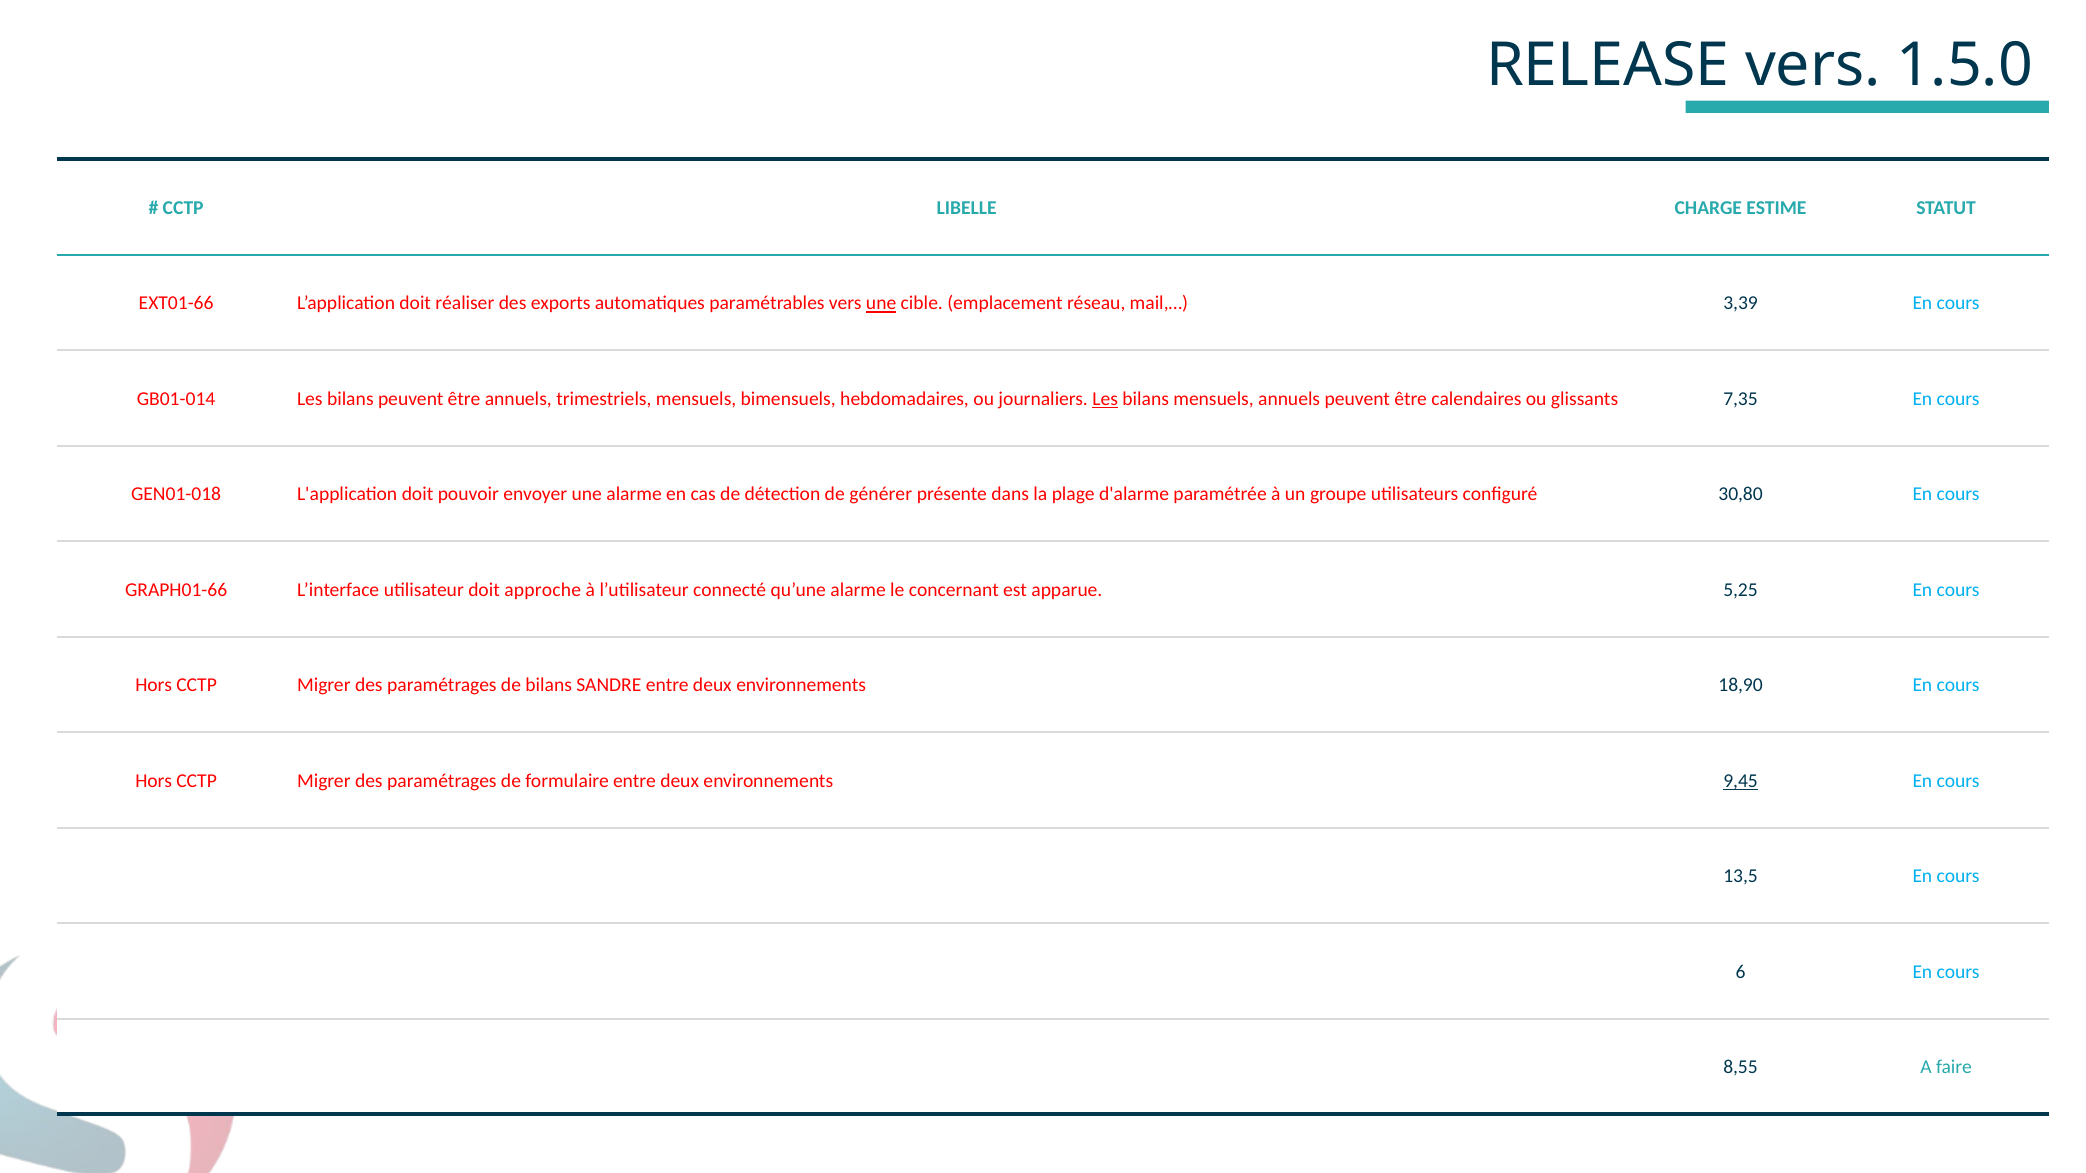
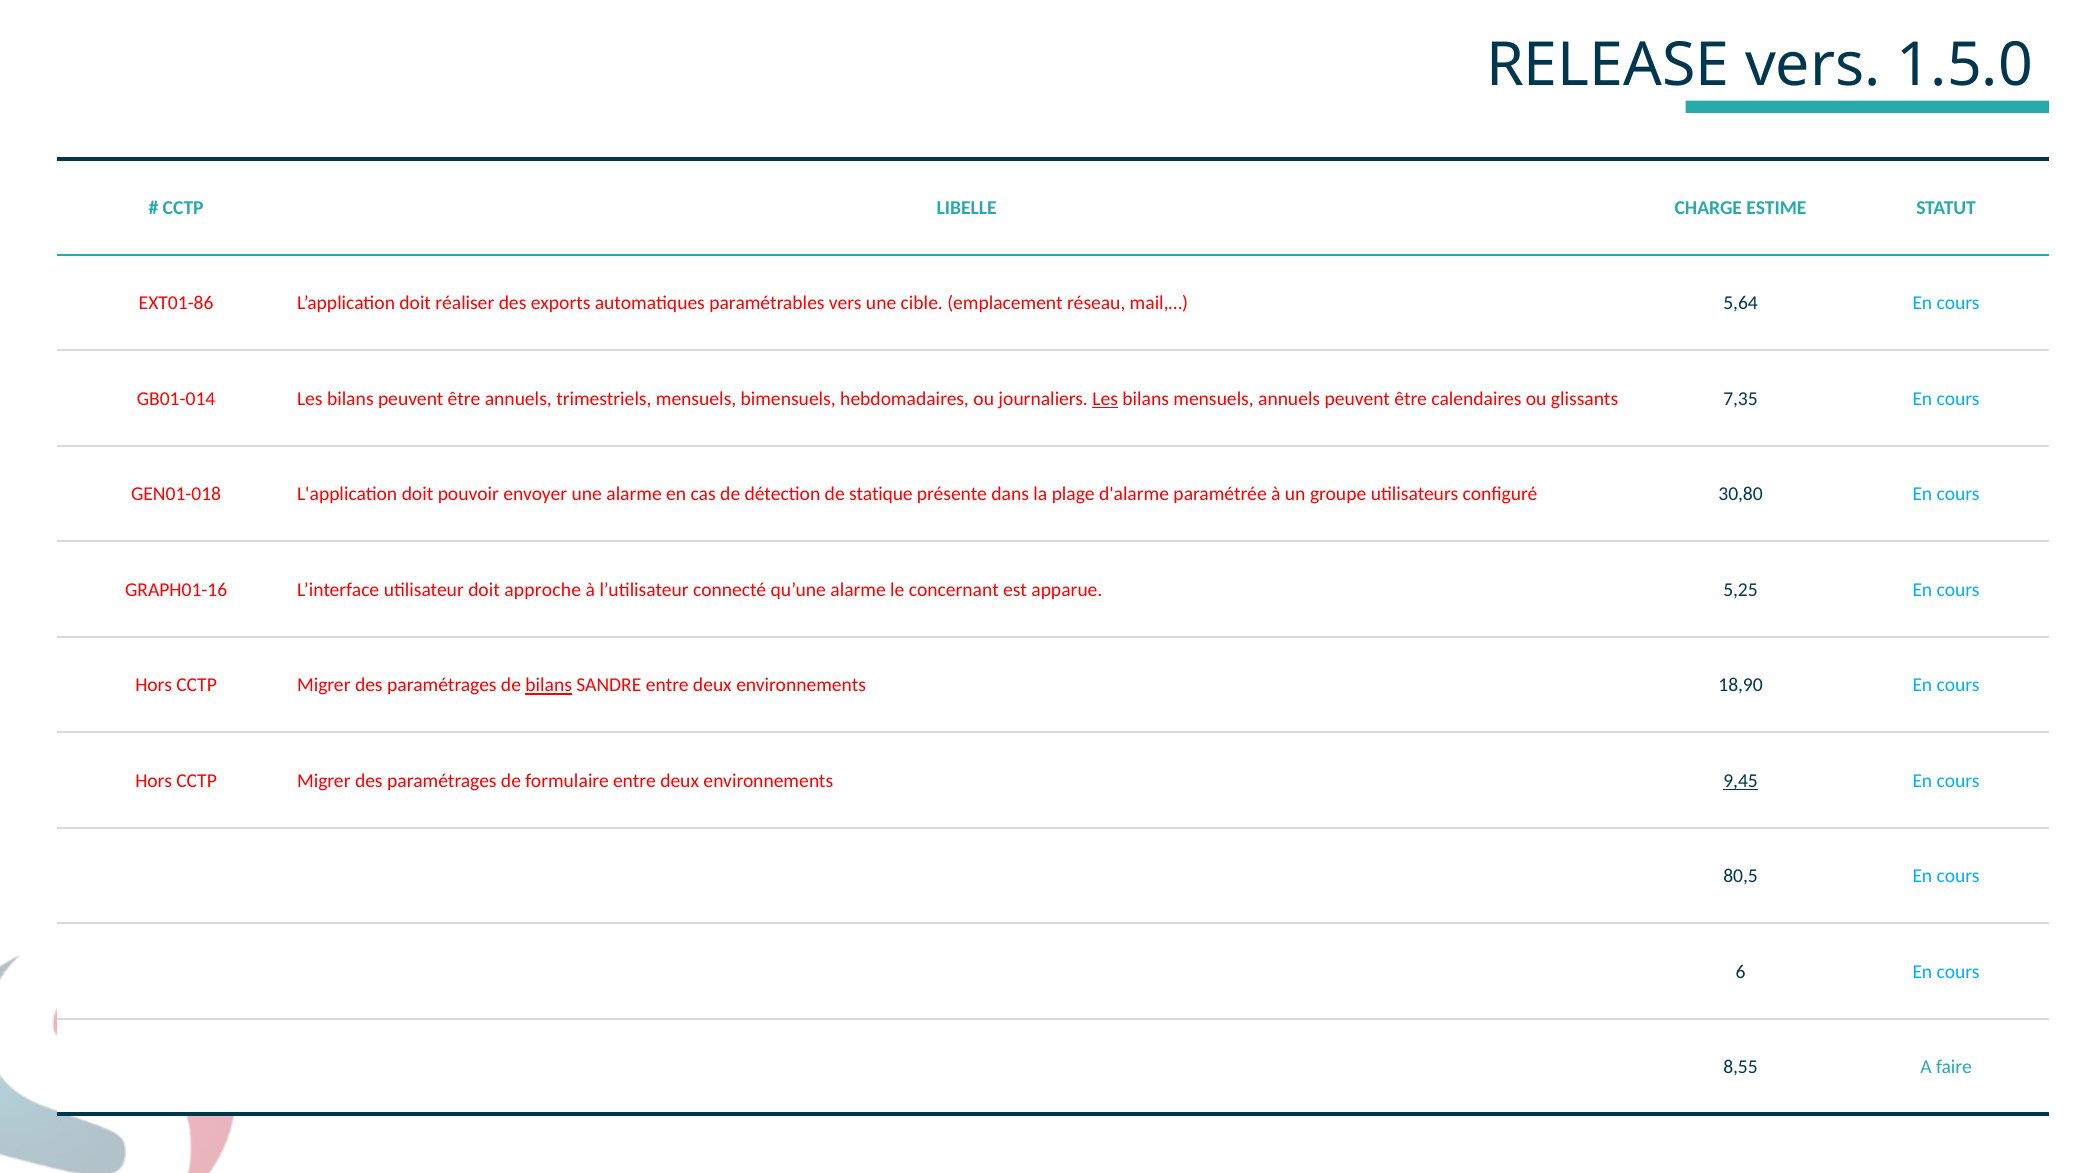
EXT01-66: EXT01-66 -> EXT01-86 (176, 303)
une underline: present -> none (881, 304)
3,39: 3,39 -> 5,64 (1741, 304)
générer: générer -> statique (881, 495)
GRAPH01-66: GRAPH01-66 -> GRAPH01-16 (176, 590)
bilans underline: none -> present (549, 686)
13,5: 13,5 -> 80,5 (1741, 877)
